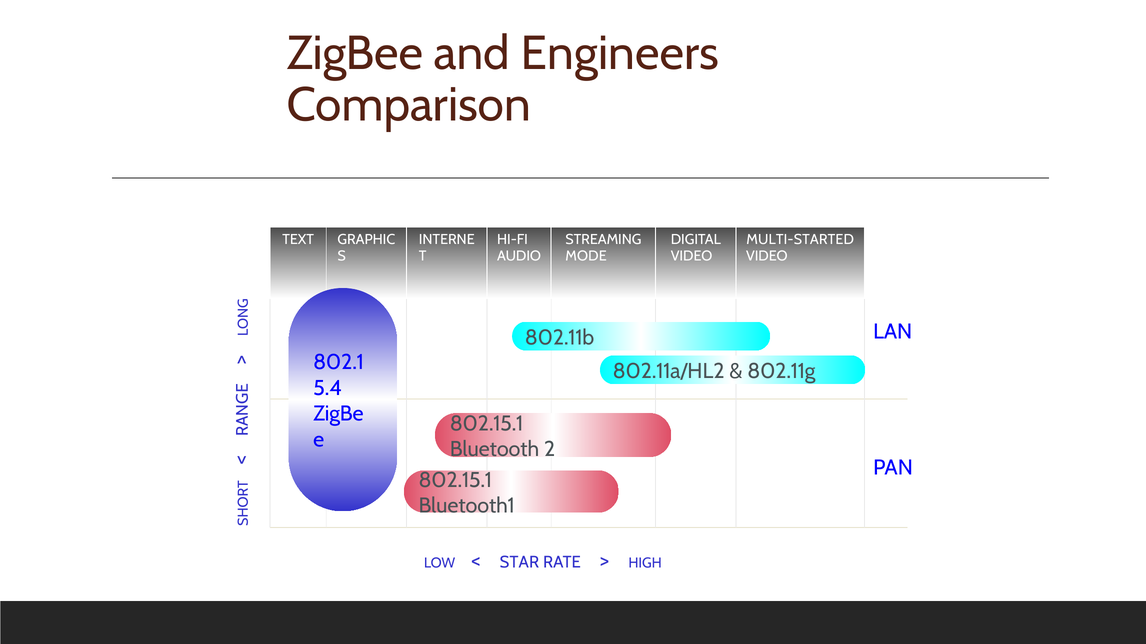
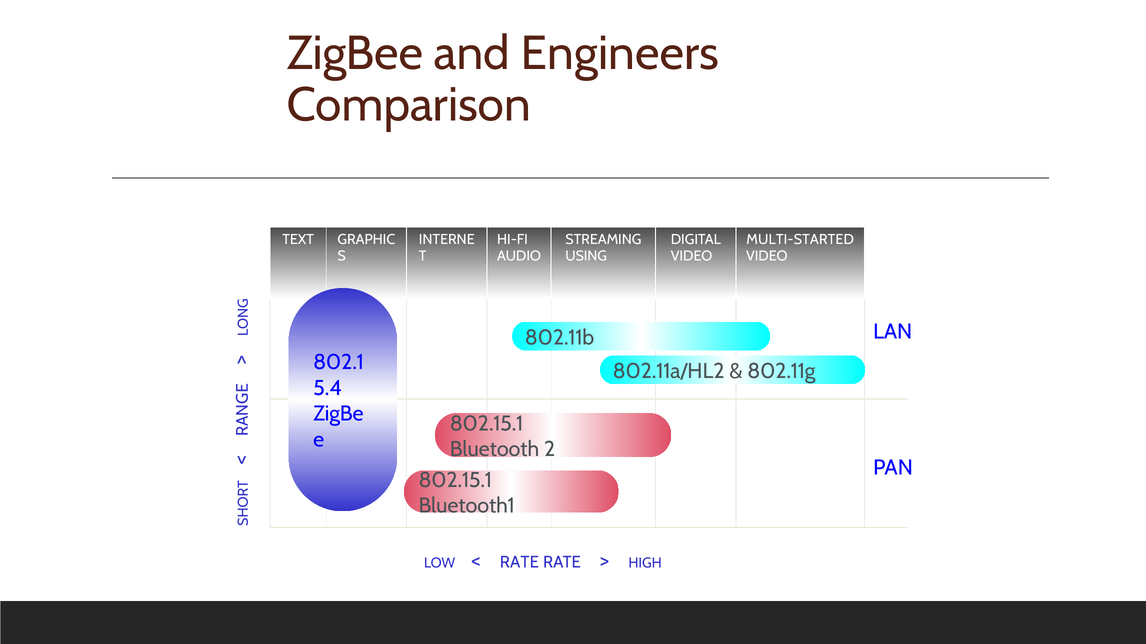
MODE: MODE -> USING (586, 256)
STAR: STAR -> RATE (519, 563)
